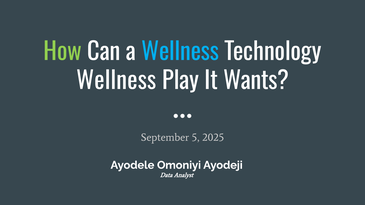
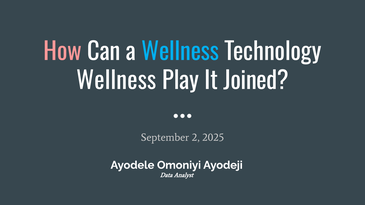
How colour: light green -> pink (63, 52)
Wants: Wants -> Joined (256, 81)
5: 5 -> 2 (196, 138)
